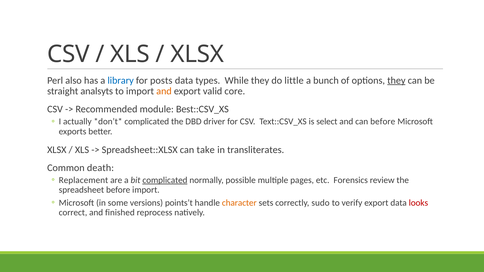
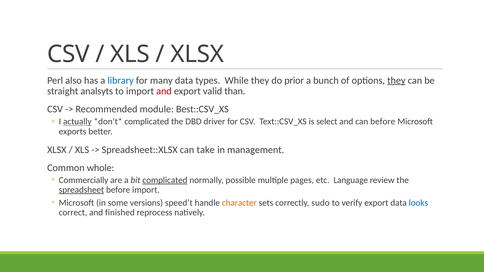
posts: posts -> many (161, 80)
little: little -> prior (294, 80)
and colour: orange -> red (164, 91)
core: core -> than (235, 91)
actually underline: none -> present (77, 122)
transliterates: transliterates -> management (256, 150)
death: death -> whole (101, 168)
Replacement: Replacement -> Commercially (84, 180)
Forensics: Forensics -> Language (351, 180)
spreadsheet underline: none -> present (81, 190)
points’t: points’t -> speed’t (179, 203)
looks colour: red -> blue (418, 203)
